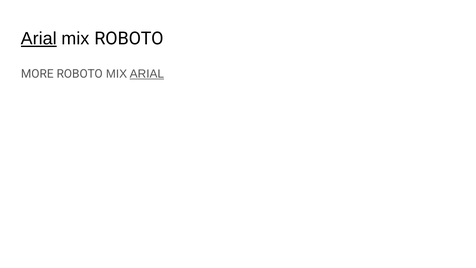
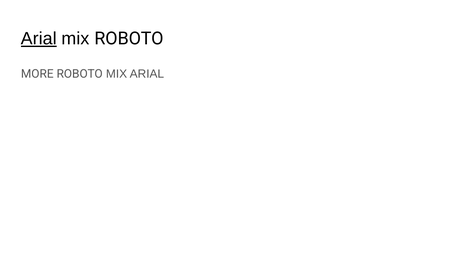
ARIAL underline: present -> none (147, 74)
